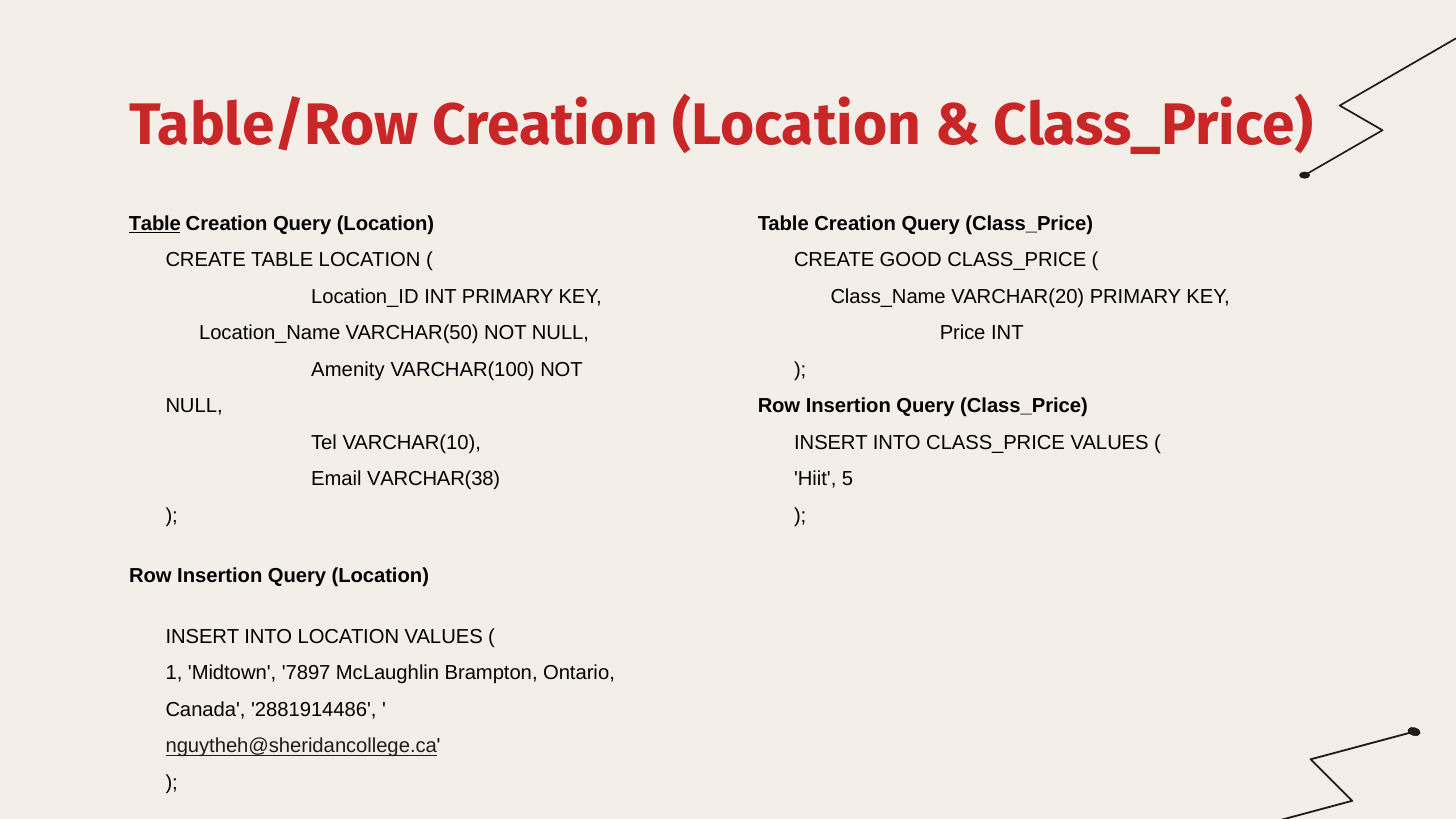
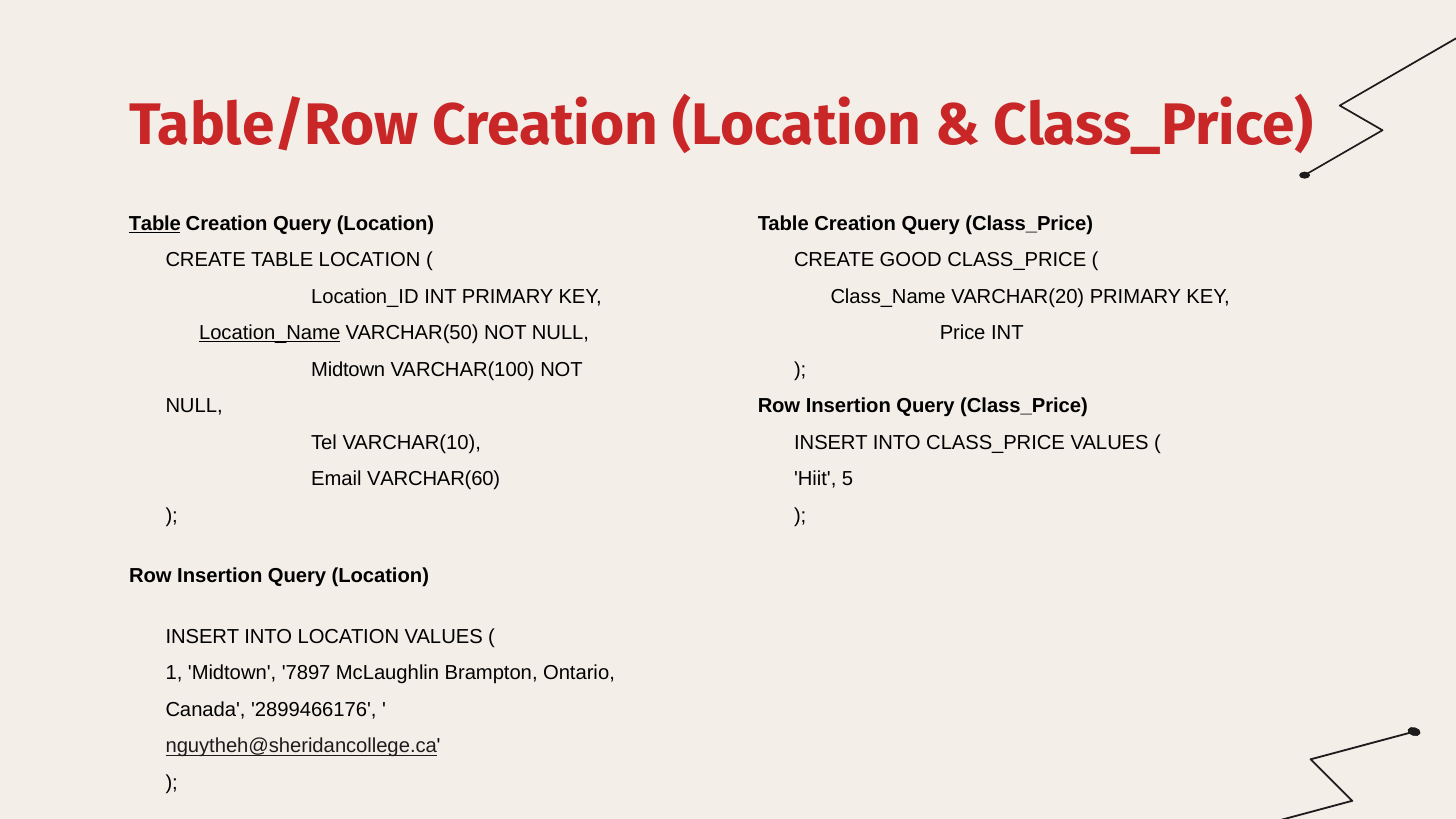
Location_Name underline: none -> present (270, 333)
Amenity: Amenity -> Midtown (348, 370)
VARCHAR(38: VARCHAR(38 -> VARCHAR(60 (434, 479)
2881914486: 2881914486 -> 2899466176 (314, 710)
